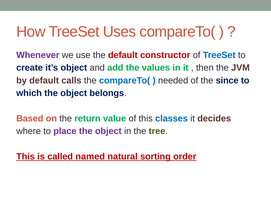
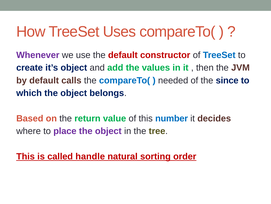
classes: classes -> number (172, 118)
named: named -> handle (90, 156)
